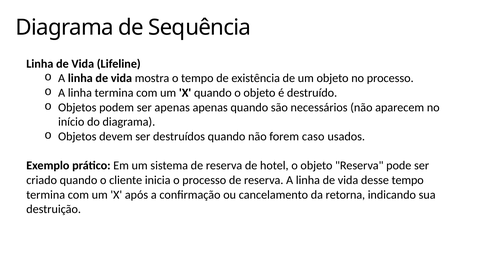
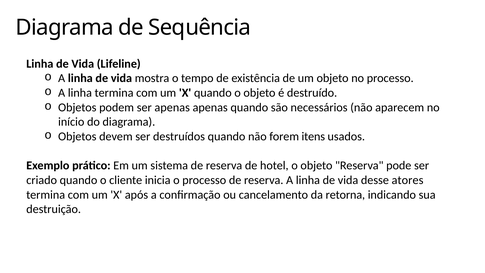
caso: caso -> itens (313, 136)
desse tempo: tempo -> atores (408, 180)
